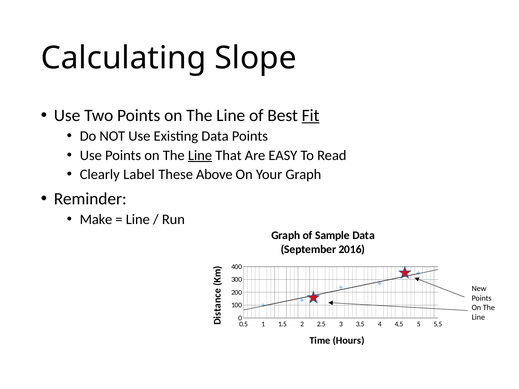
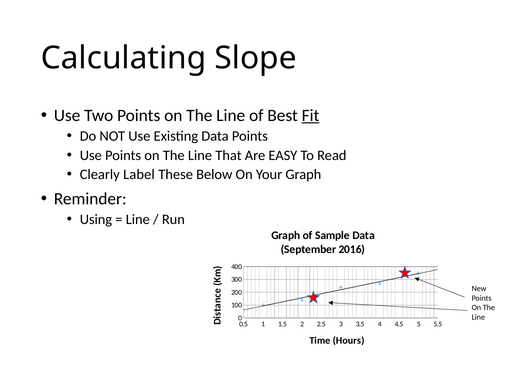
Line underline: present -> none (200, 155)
Above: Above -> Below (214, 175)
Make: Make -> Using (96, 220)
